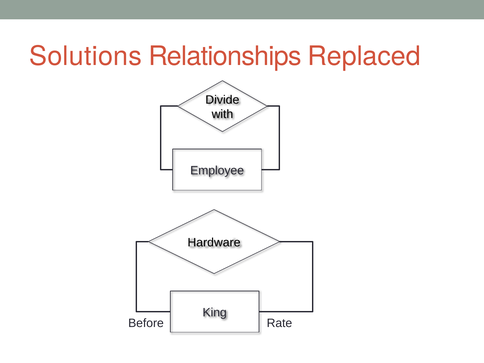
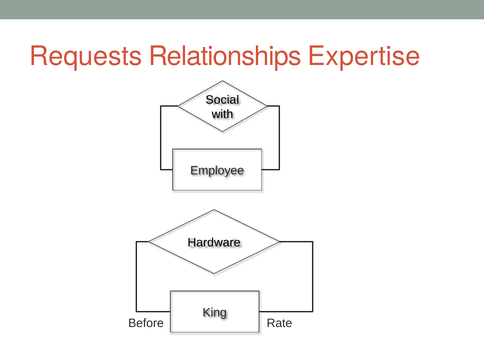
Solutions: Solutions -> Requests (86, 56)
Replaced: Replaced -> Expertise (364, 56)
Divide: Divide -> Social (222, 100)
